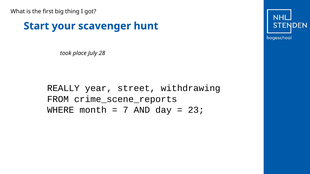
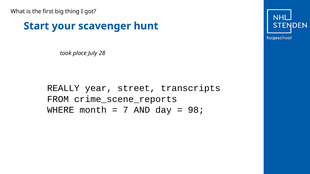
withdrawing: withdrawing -> transcripts (191, 88)
23: 23 -> 98 (196, 110)
